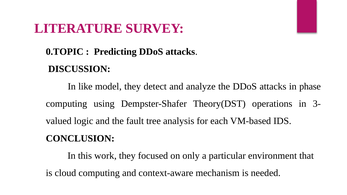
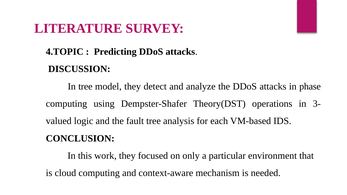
0.TOPIC: 0.TOPIC -> 4.TOPIC (65, 52)
In like: like -> tree (85, 86)
